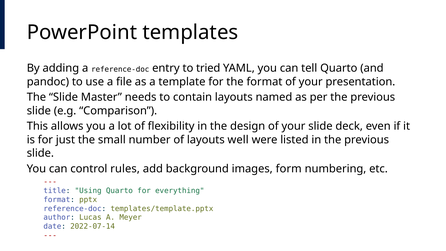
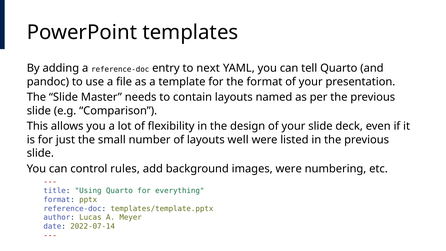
tried: tried -> next (208, 68)
images form: form -> were (289, 169)
